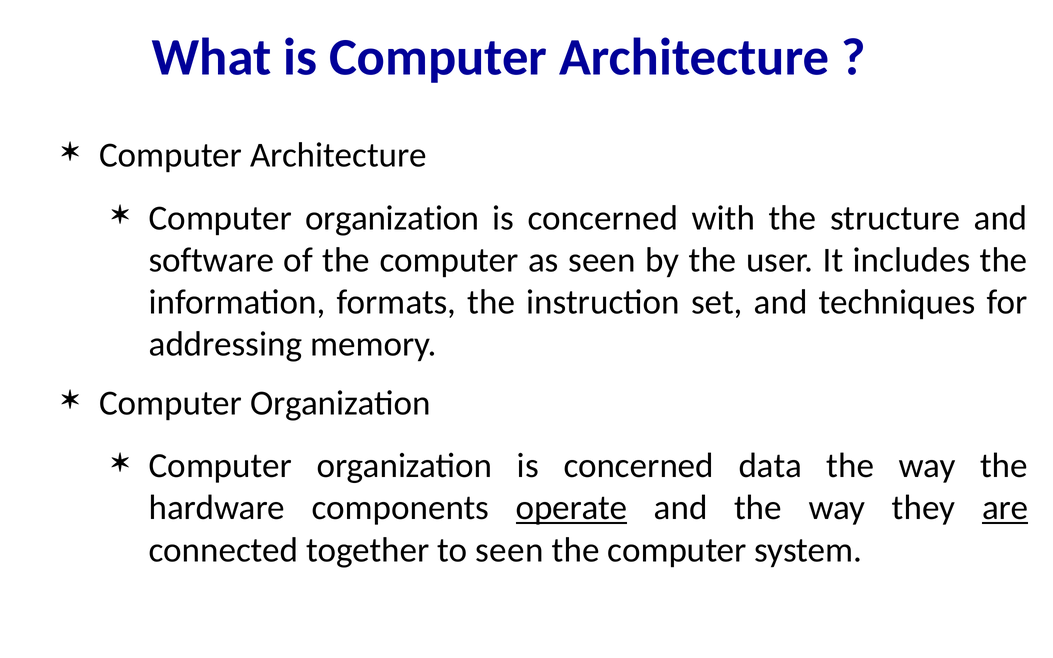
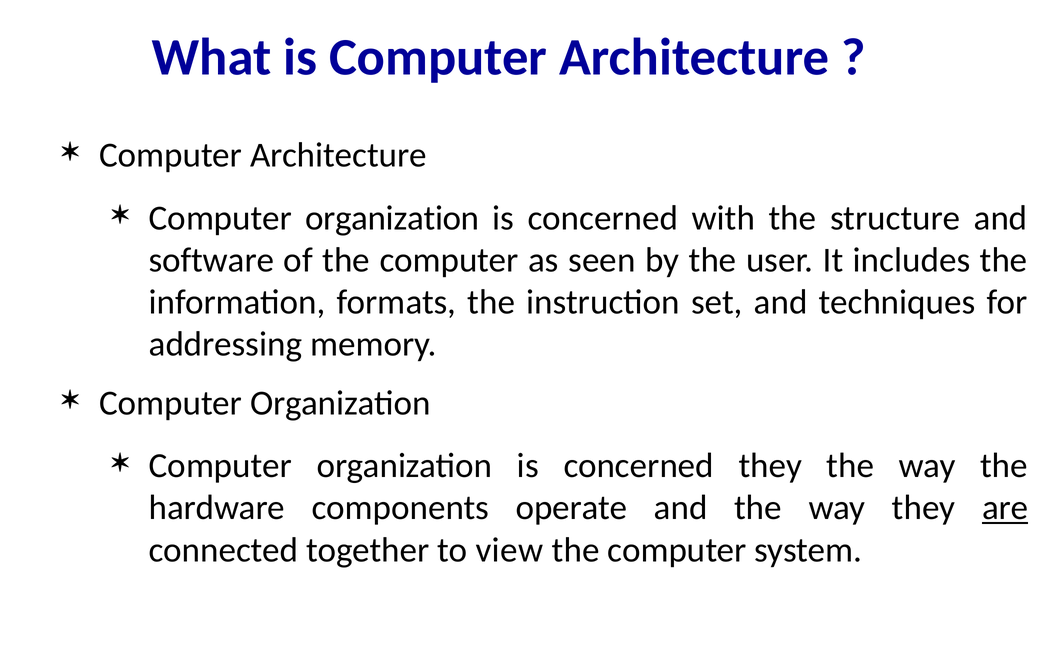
concerned data: data -> they (770, 466)
operate underline: present -> none (572, 508)
to seen: seen -> view (509, 550)
